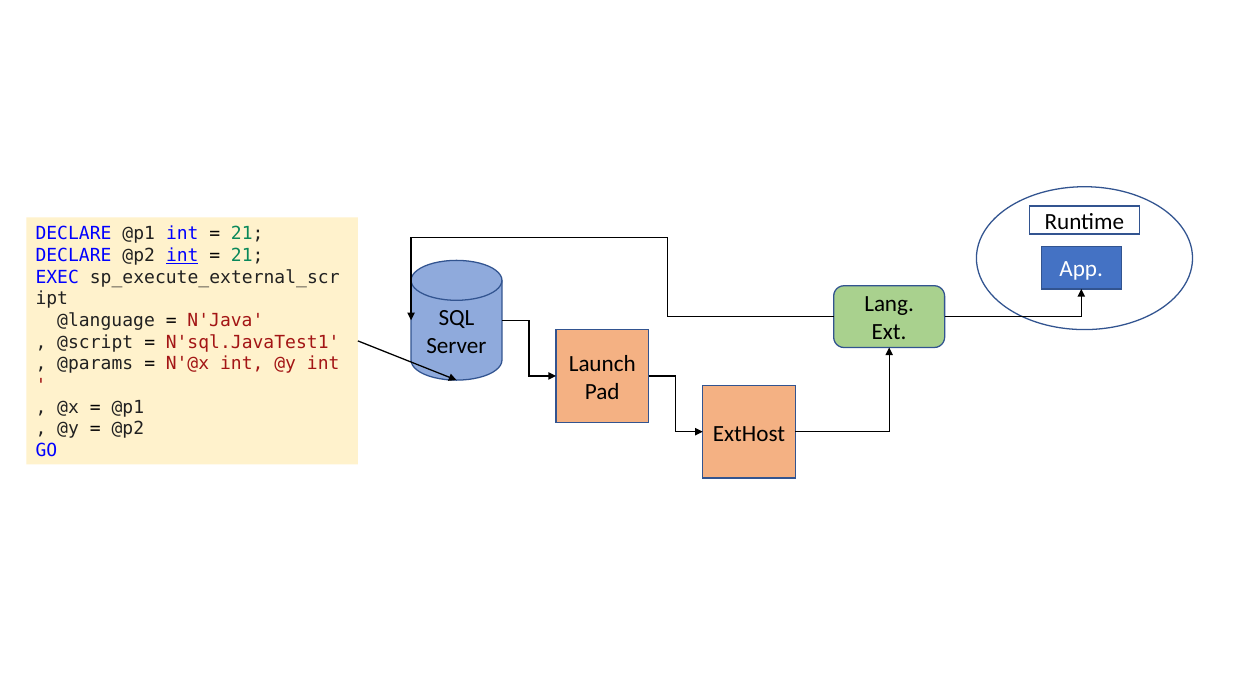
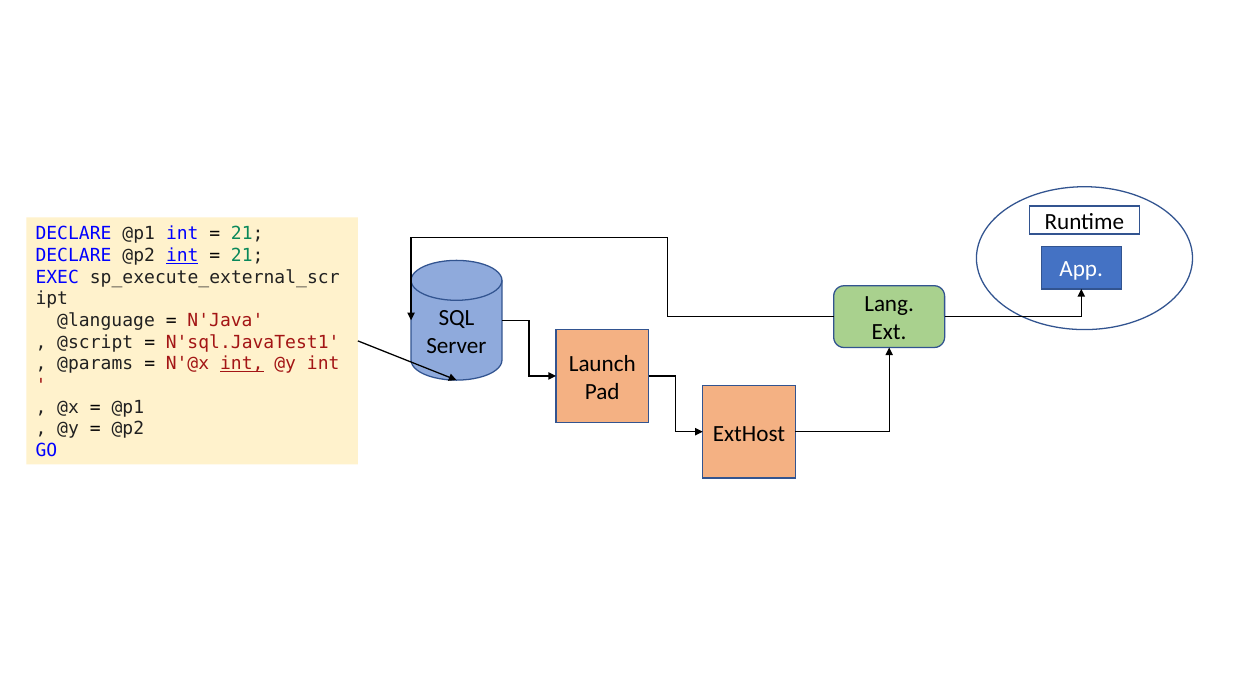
int underline: none -> present (242, 364)
